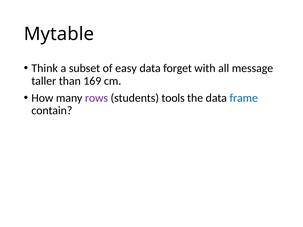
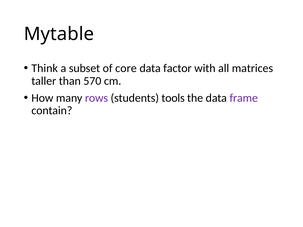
easy: easy -> core (126, 68)
forget: forget -> factor (177, 68)
message: message -> matrices (252, 68)
169: 169 -> 570 (92, 81)
frame colour: blue -> purple (244, 98)
